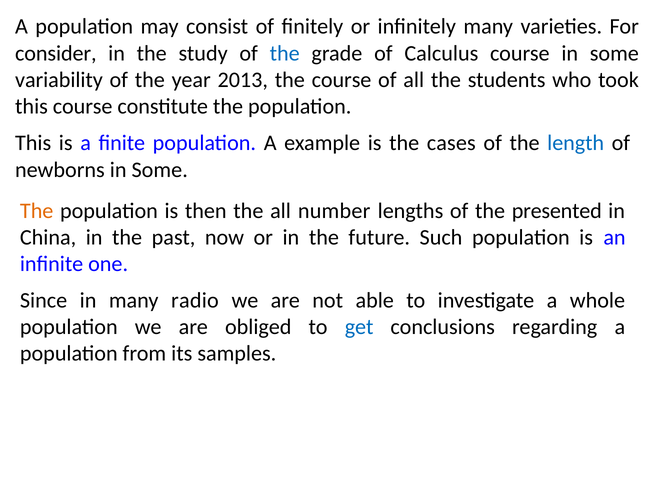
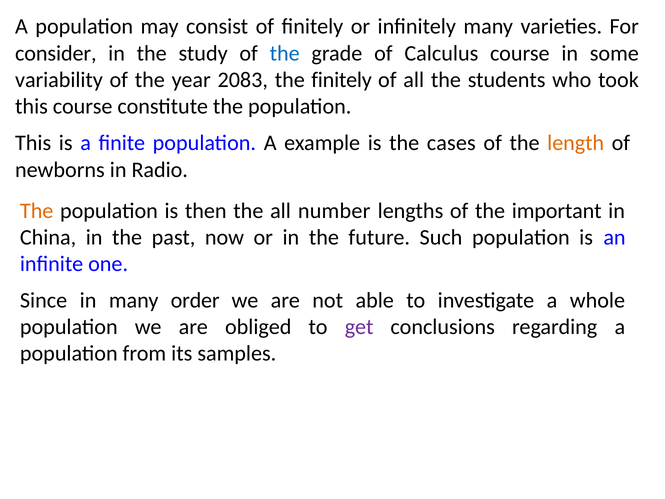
2013: 2013 -> 2083 (243, 80)
the course: course -> finitely (342, 80)
length colour: blue -> orange (576, 143)
newborns in Some: Some -> Radio (160, 170)
presented: presented -> important (557, 211)
radio: radio -> order (195, 300)
get colour: blue -> purple (359, 327)
